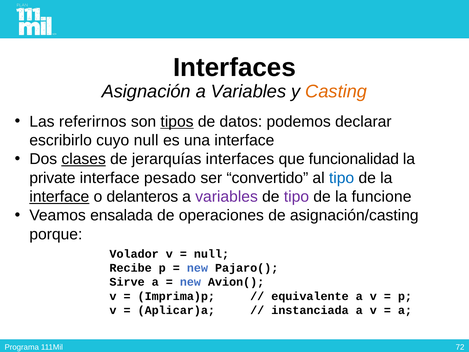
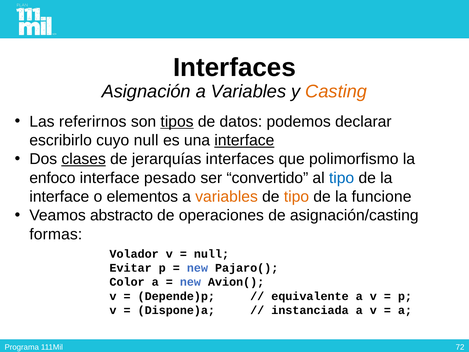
interface underline: none -> present (244, 140)
funcionalidad: funcionalidad -> polimorfismo (354, 159)
private: private -> enfoco (52, 178)
interface underline: present -> none (59, 197)
delanteros: delanteros -> elementos (142, 197)
variables colour: purple -> orange (227, 197)
tipo colour: purple -> orange (296, 197)
ensalada: ensalada -> abstracto (122, 215)
porque: porque -> formas (56, 234)
Recibe: Recibe -> Evitar (131, 268)
Sirve: Sirve -> Color (127, 282)
Imprima)p: Imprima)p -> Depende)p (176, 296)
Aplicar)a: Aplicar)a -> Dispone)a (176, 310)
